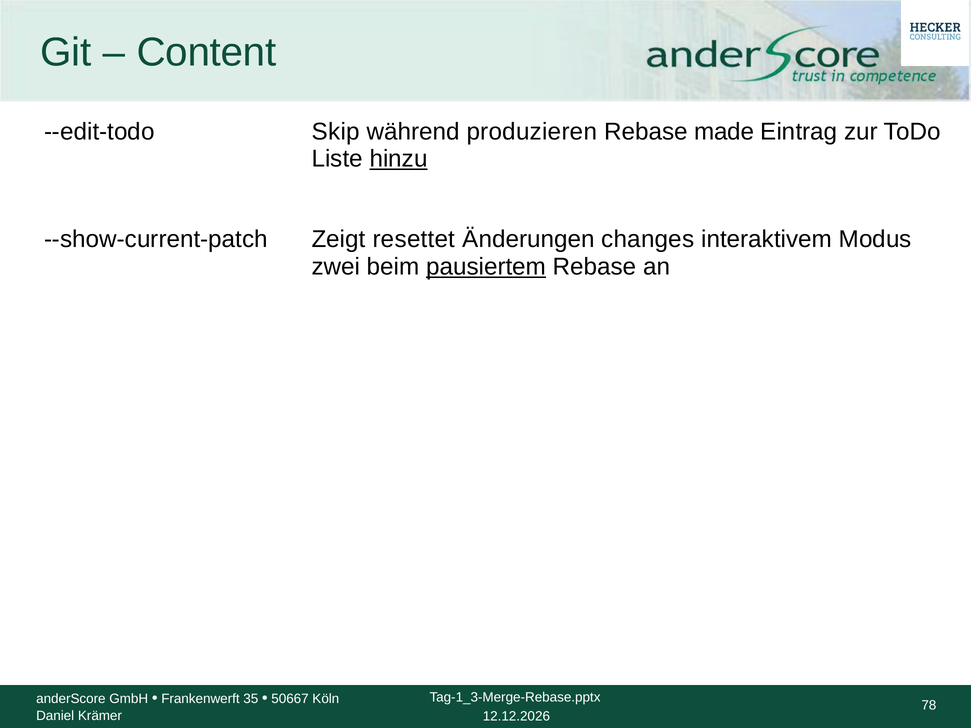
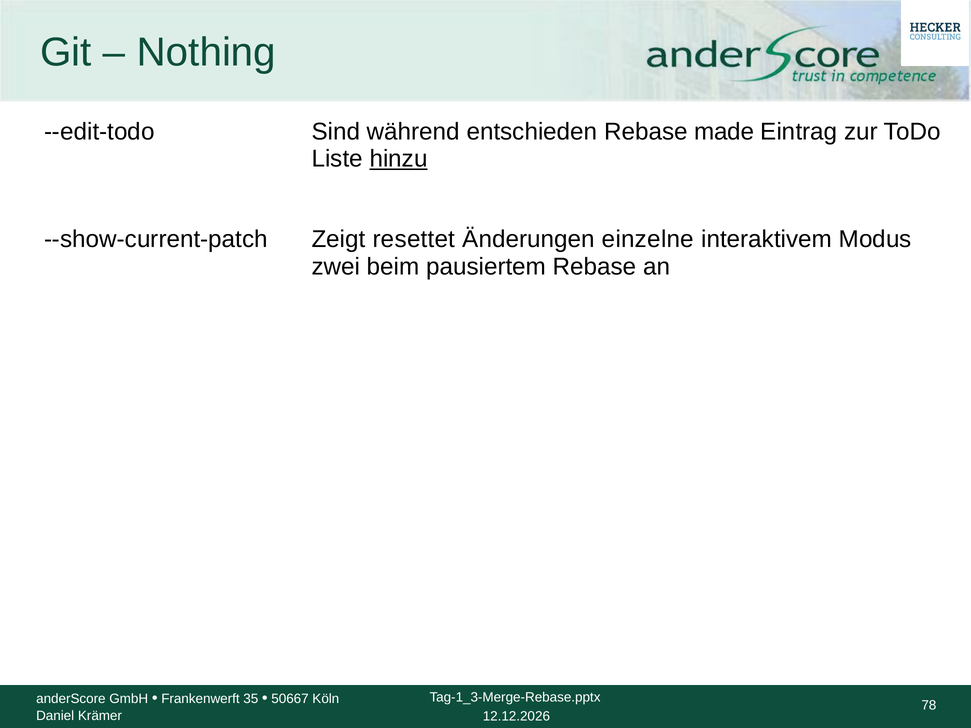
Content: Content -> Nothing (206, 52)
Skip: Skip -> Sind (336, 132)
produzieren: produzieren -> entschieden (532, 132)
changes: changes -> einzelne (648, 240)
pausiertem underline: present -> none (486, 267)
